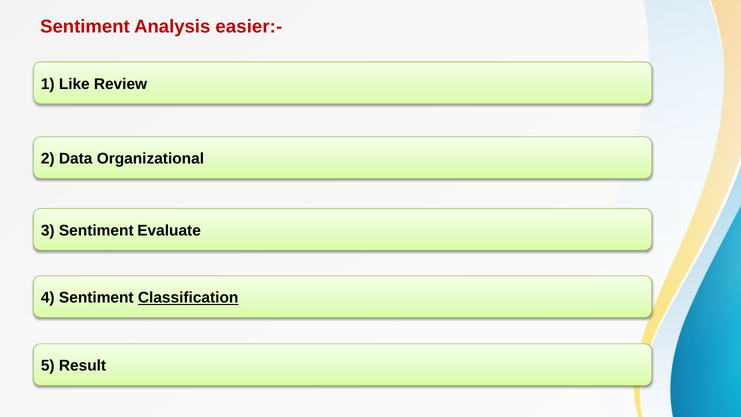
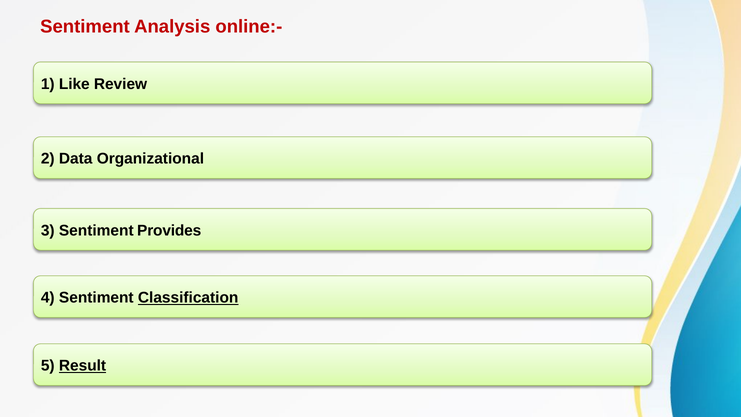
easier:-: easier:- -> online:- (249, 27)
Evaluate: Evaluate -> Provides (169, 230)
Result underline: none -> present (83, 366)
